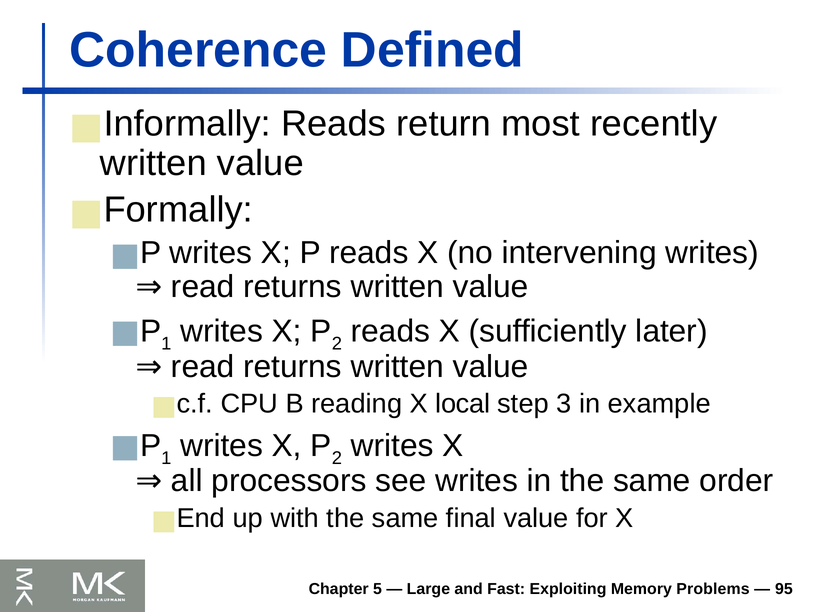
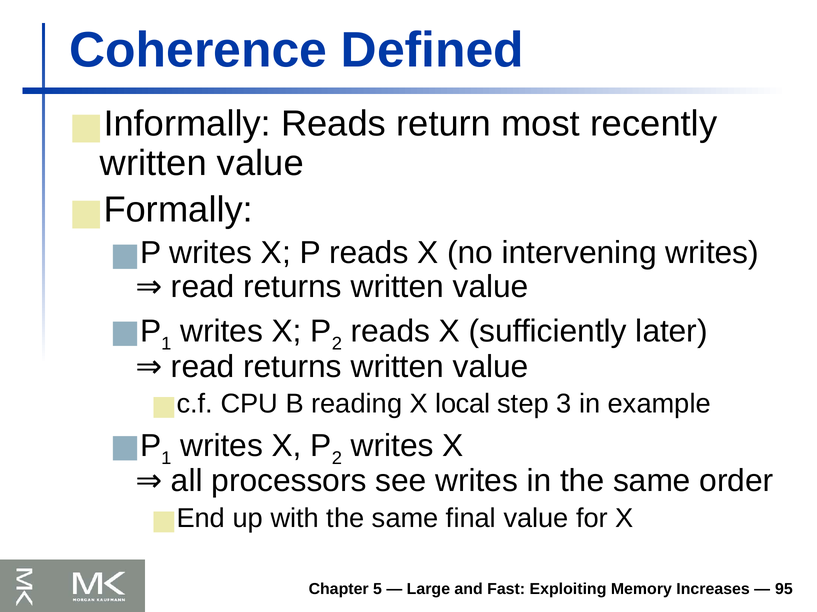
Problems: Problems -> Increases (713, 590)
